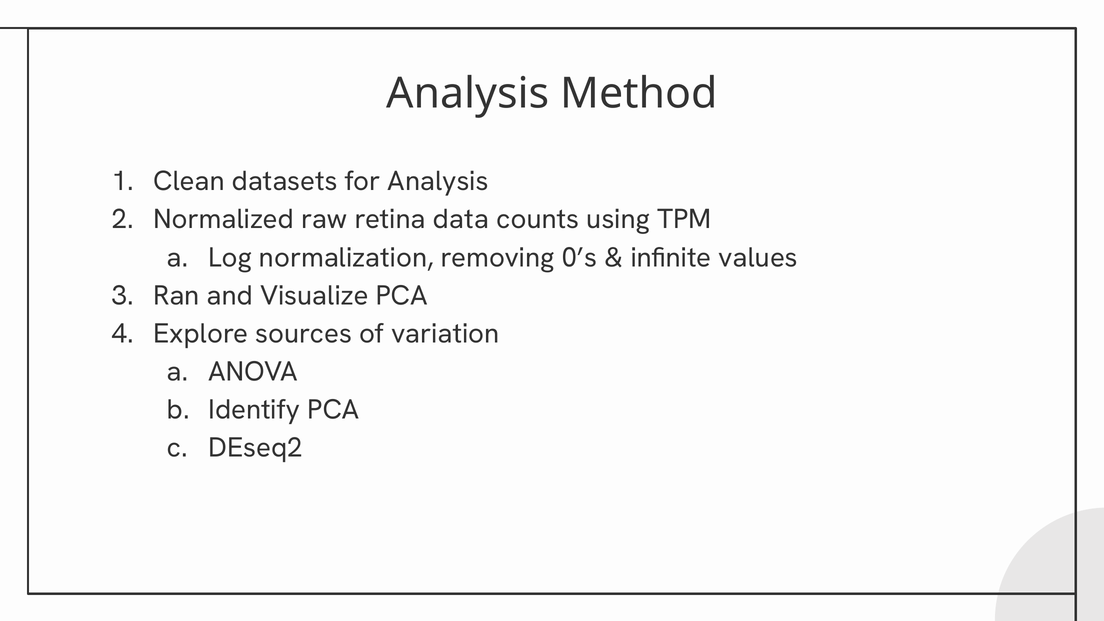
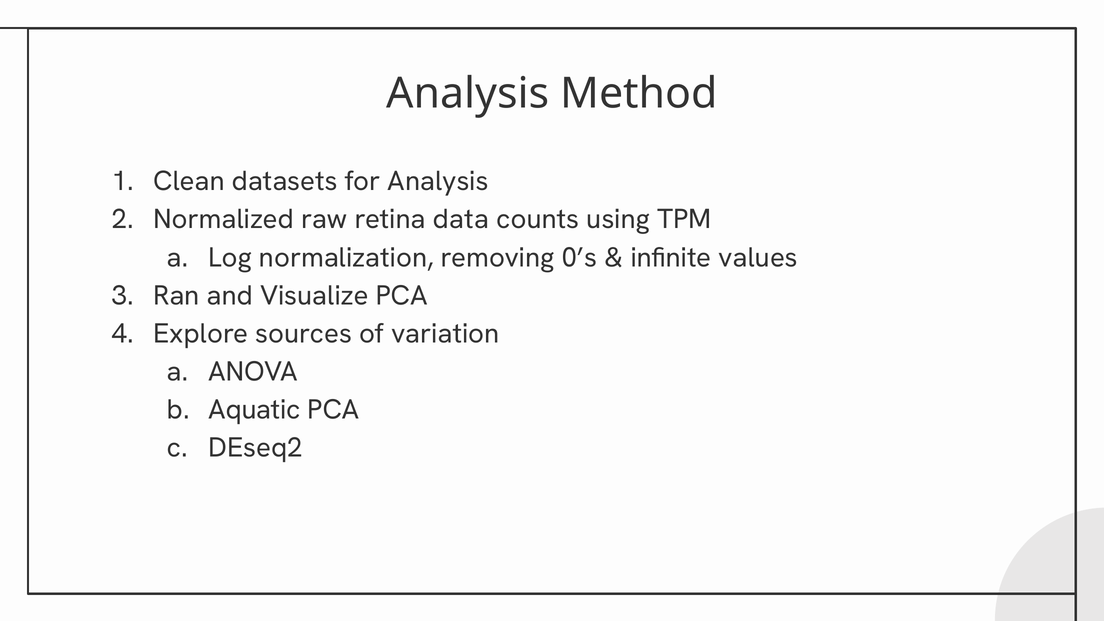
Identify: Identify -> Aquatic (254, 410)
